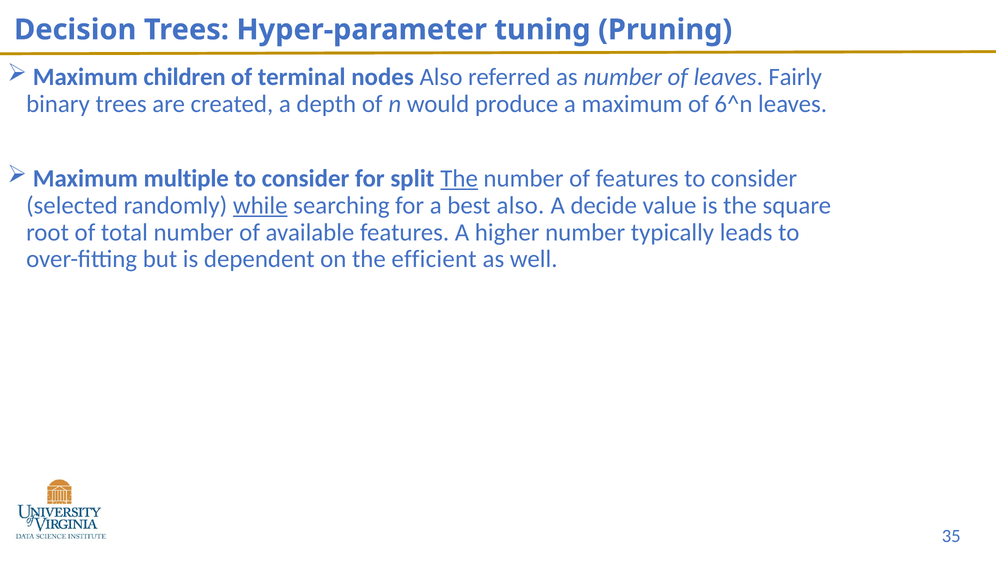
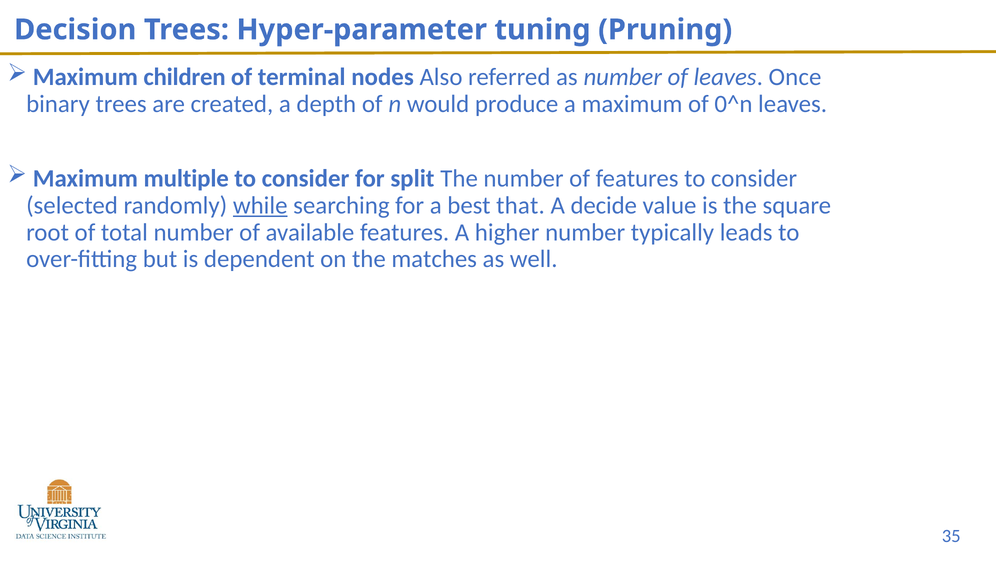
Fairly: Fairly -> Once (795, 77)
6^n: 6^n -> 0^n (734, 104)
The underline: present -> none (459, 178)
best also: also -> that (521, 205)
efficient: efficient -> matches (434, 259)
